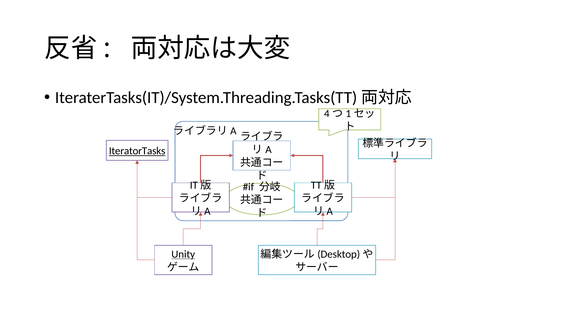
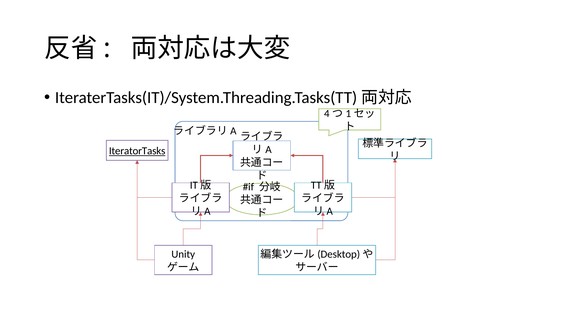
Unity underline: present -> none (183, 255)
